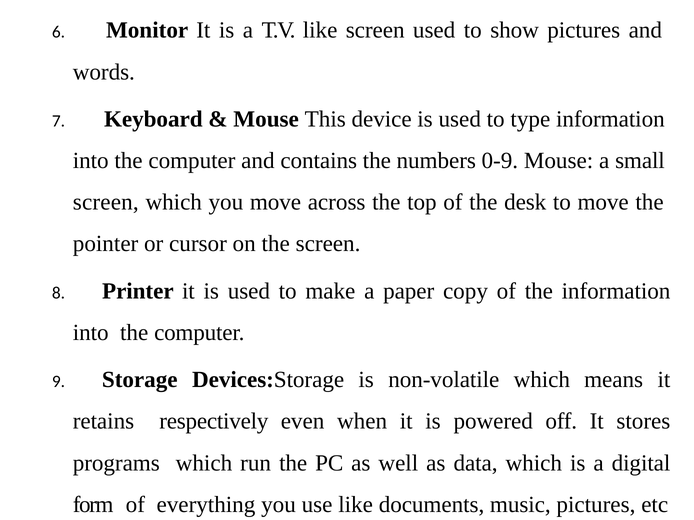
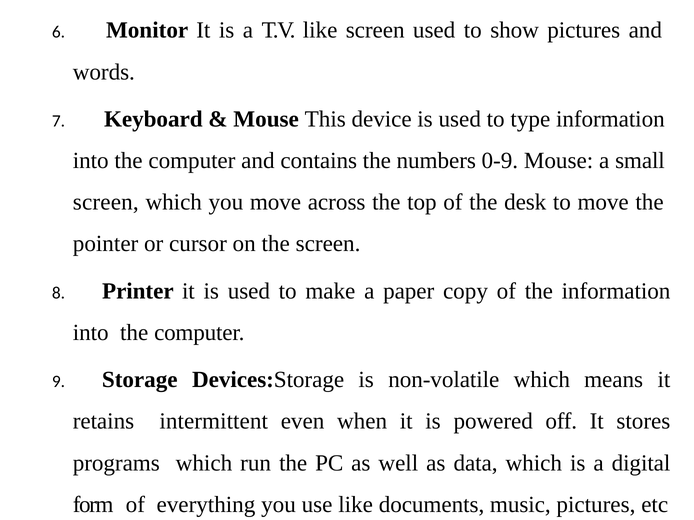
respectively: respectively -> intermittent (214, 422)
